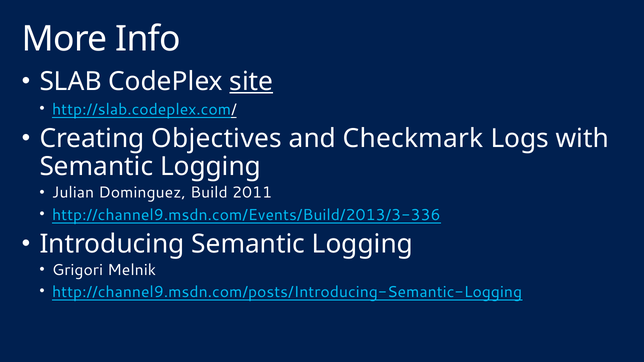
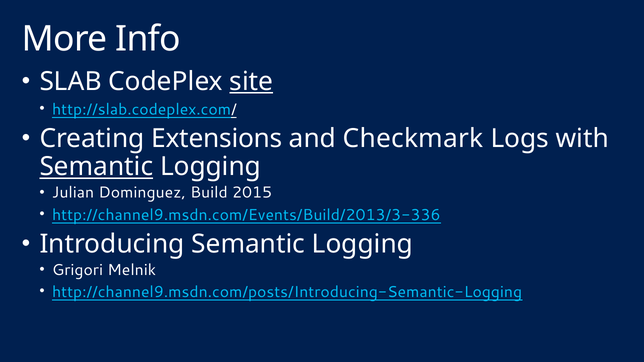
Objectives: Objectives -> Extensions (217, 138)
Semantic underline: none -> present (96, 167)
2011: 2011 -> 2015 (252, 193)
